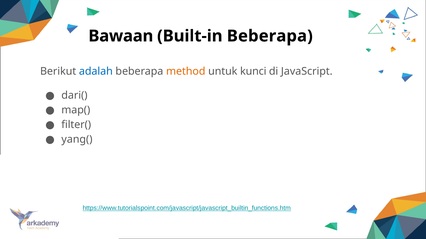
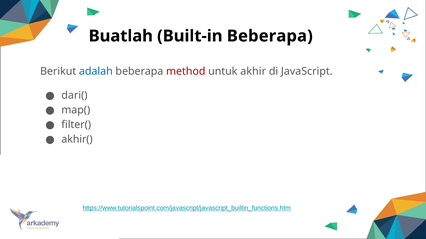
Bawaan: Bawaan -> Buatlah (121, 36)
method colour: orange -> red (186, 71)
kunci: kunci -> akhir (253, 71)
yang(: yang( -> akhir( (77, 140)
